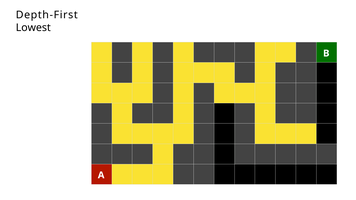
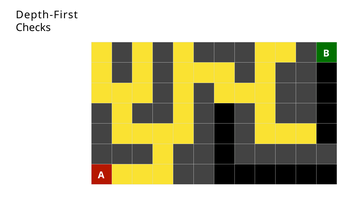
Lowest: Lowest -> Checks (33, 28)
